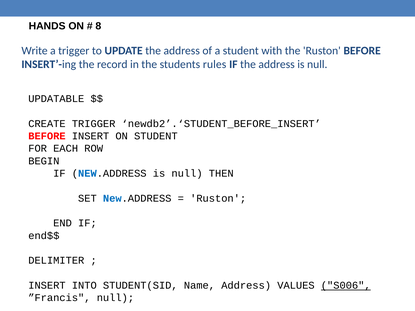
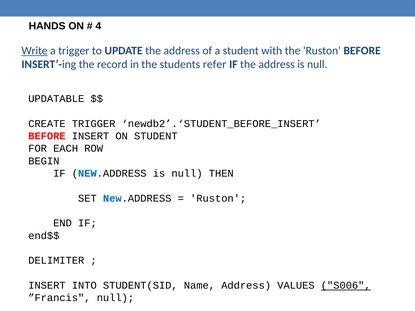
8: 8 -> 4 (98, 26)
Write underline: none -> present (35, 51)
rules: rules -> refer (215, 65)
